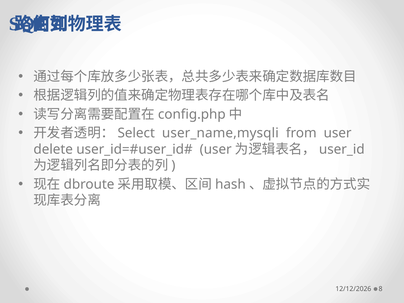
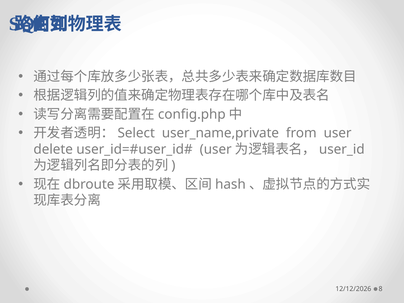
user_name,mysqli: user_name,mysqli -> user_name,private (220, 133)
